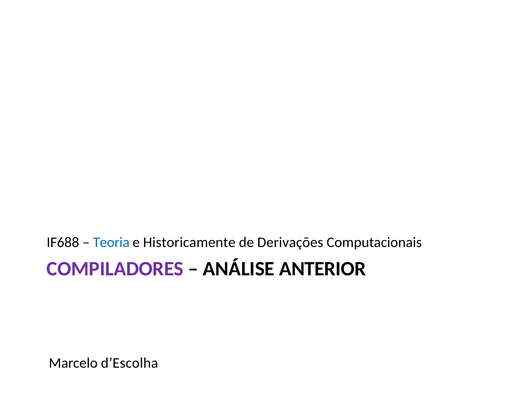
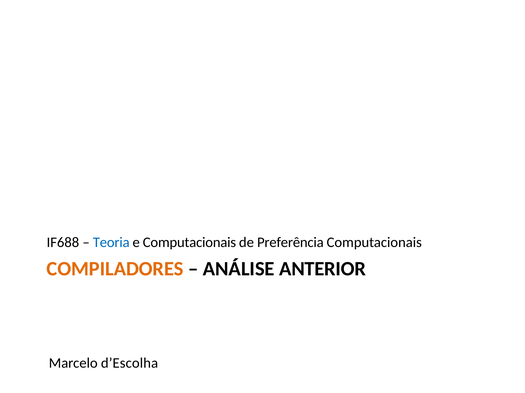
e Historicamente: Historicamente -> Computacionais (189, 243)
Derivações: Derivações -> Preferência (290, 243)
COMPILADORES colour: purple -> orange (115, 269)
